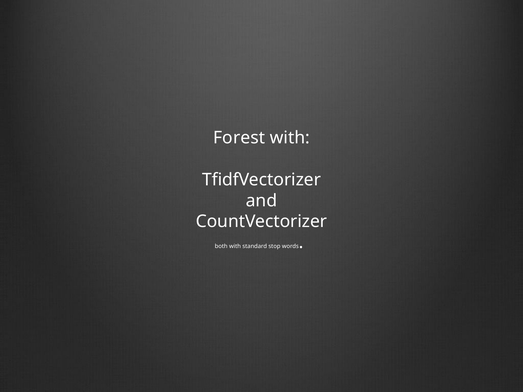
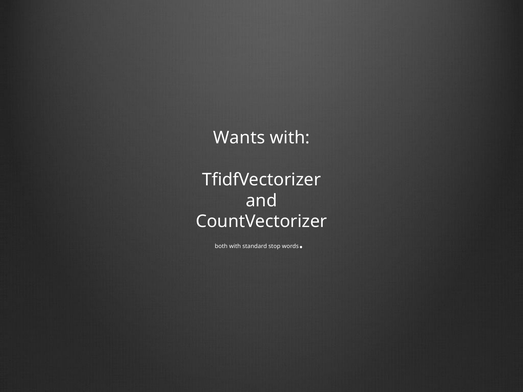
Forest: Forest -> Wants (239, 138)
